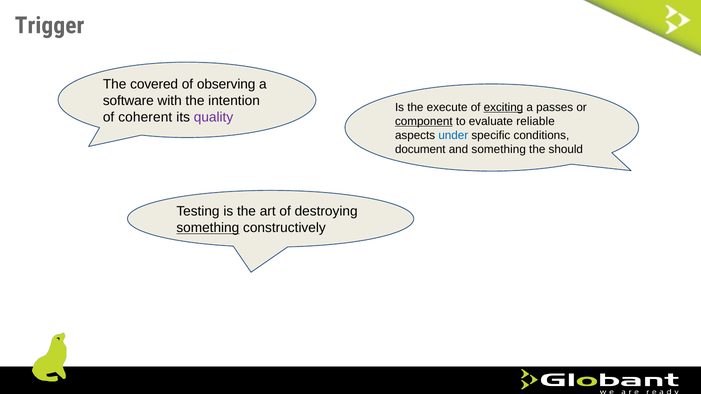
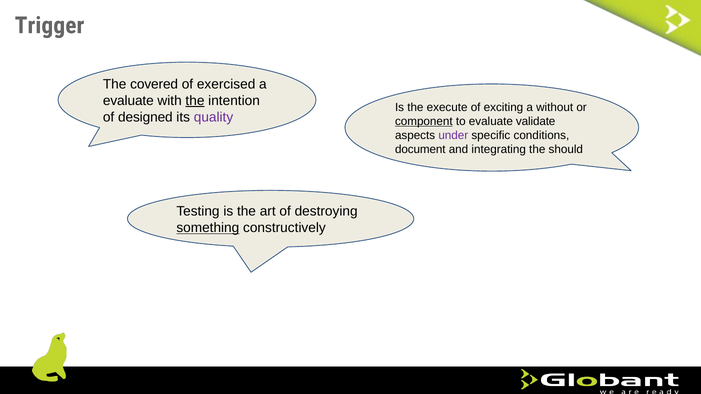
observing: observing -> exercised (226, 85)
software: software -> evaluate (128, 101)
the underline: none -> present (195, 101)
exciting underline: present -> none (503, 107)
passes: passes -> without (555, 107)
coherent: coherent -> designed (145, 117)
reliable: reliable -> validate (536, 121)
under colour: blue -> purple (453, 135)
and something: something -> integrating (499, 149)
